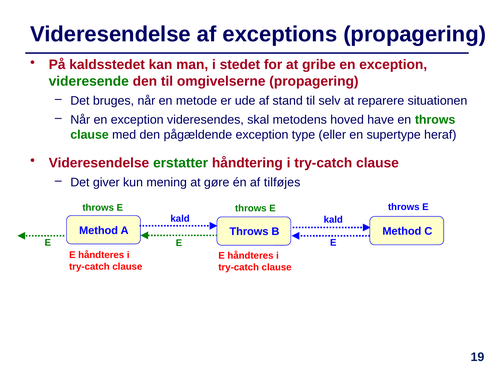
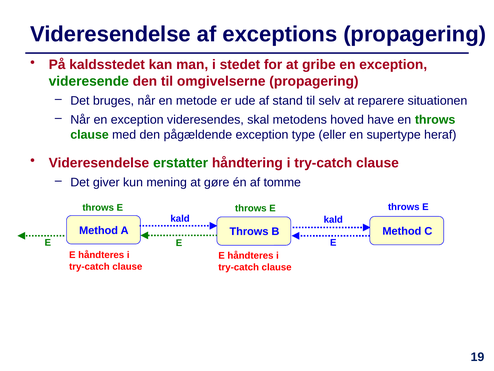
tilføjes: tilføjes -> tomme (282, 182)
